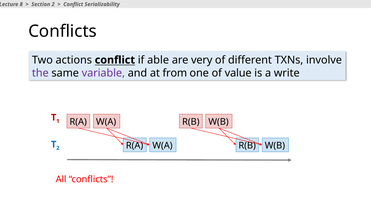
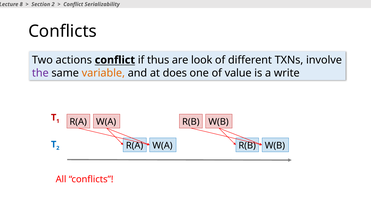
able: able -> thus (158, 60)
very: very -> look (202, 60)
variable colour: purple -> orange (103, 73)
from: from -> does (175, 73)
